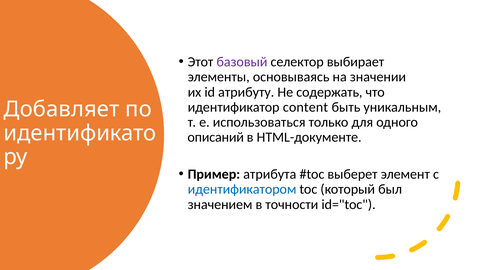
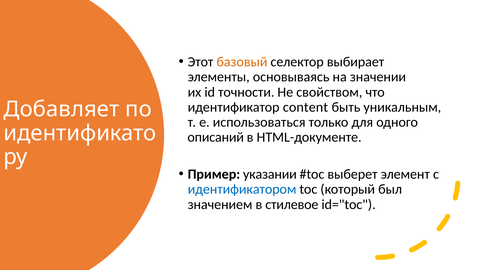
базовый colour: purple -> orange (242, 62)
атрибуту: атрибуту -> точности (246, 92)
содержать: содержать -> свойством (329, 92)
атрибута: атрибута -> указании (270, 174)
точности: точности -> стилевое (292, 204)
